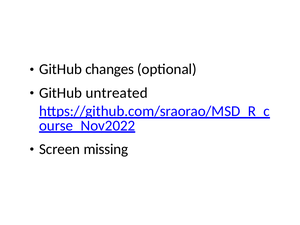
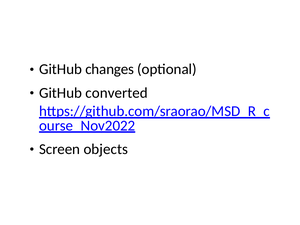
untreated: untreated -> converted (117, 93)
missing: missing -> objects (106, 149)
